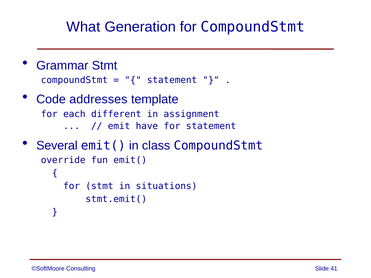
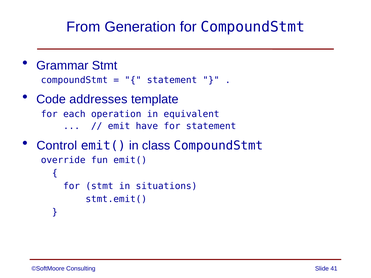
What: What -> From (83, 27)
different: different -> operation (116, 114)
assignment: assignment -> equivalent (192, 114)
Several: Several -> Control (57, 146)
